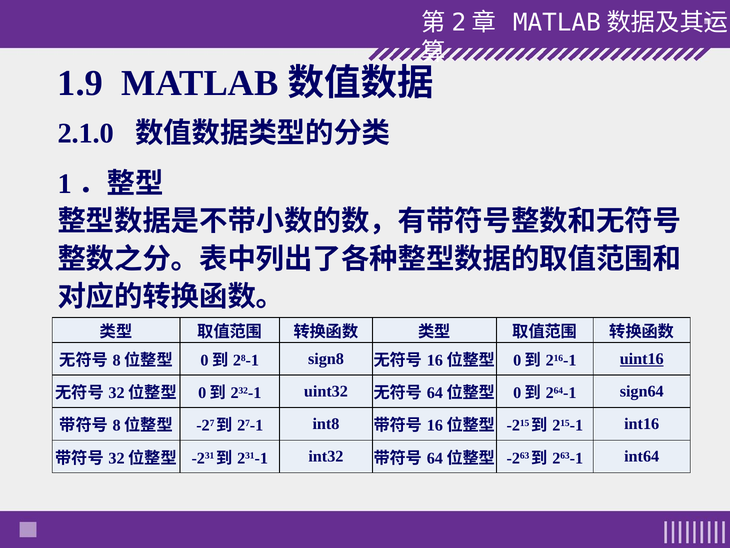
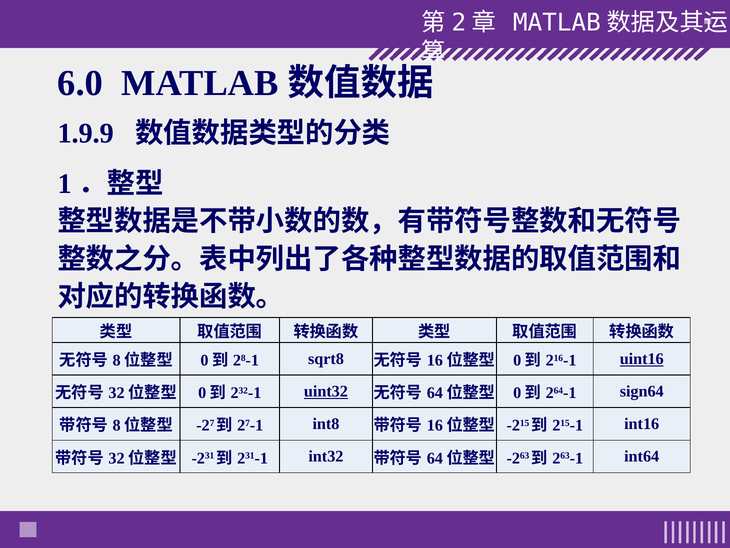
1.9: 1.9 -> 6.0 (80, 83)
2.1.0: 2.1.0 -> 1.9.9 (86, 133)
sign8: sign8 -> sqrt8 (326, 359)
uint32 underline: none -> present (326, 391)
